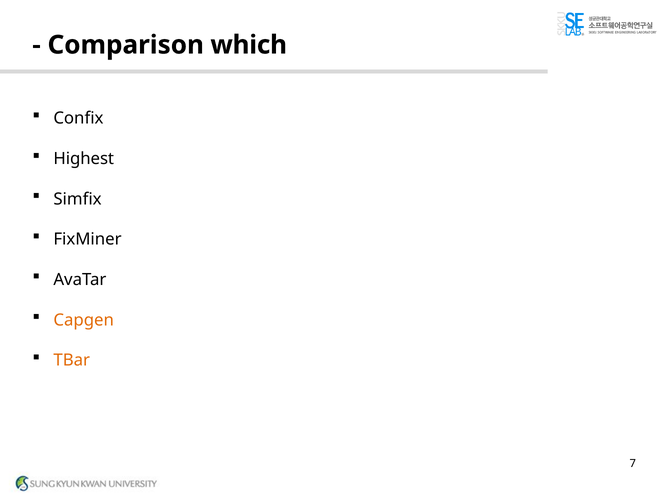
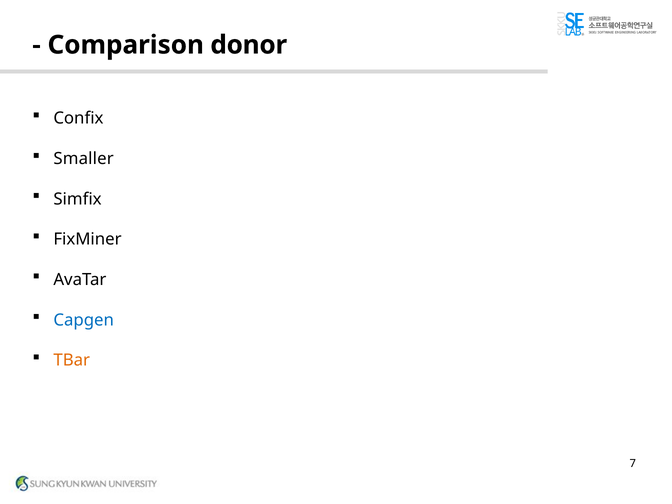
which: which -> donor (249, 45)
Highest: Highest -> Smaller (84, 159)
Capgen colour: orange -> blue (84, 320)
